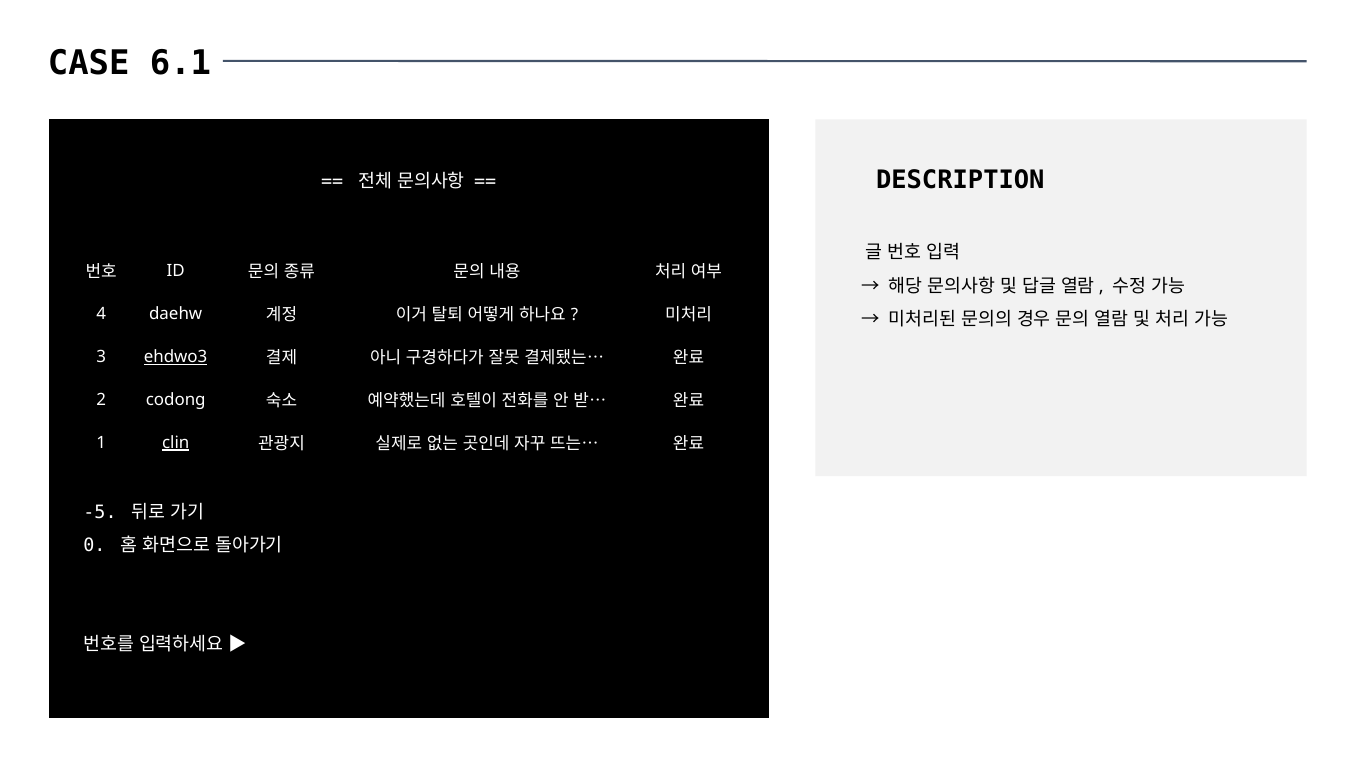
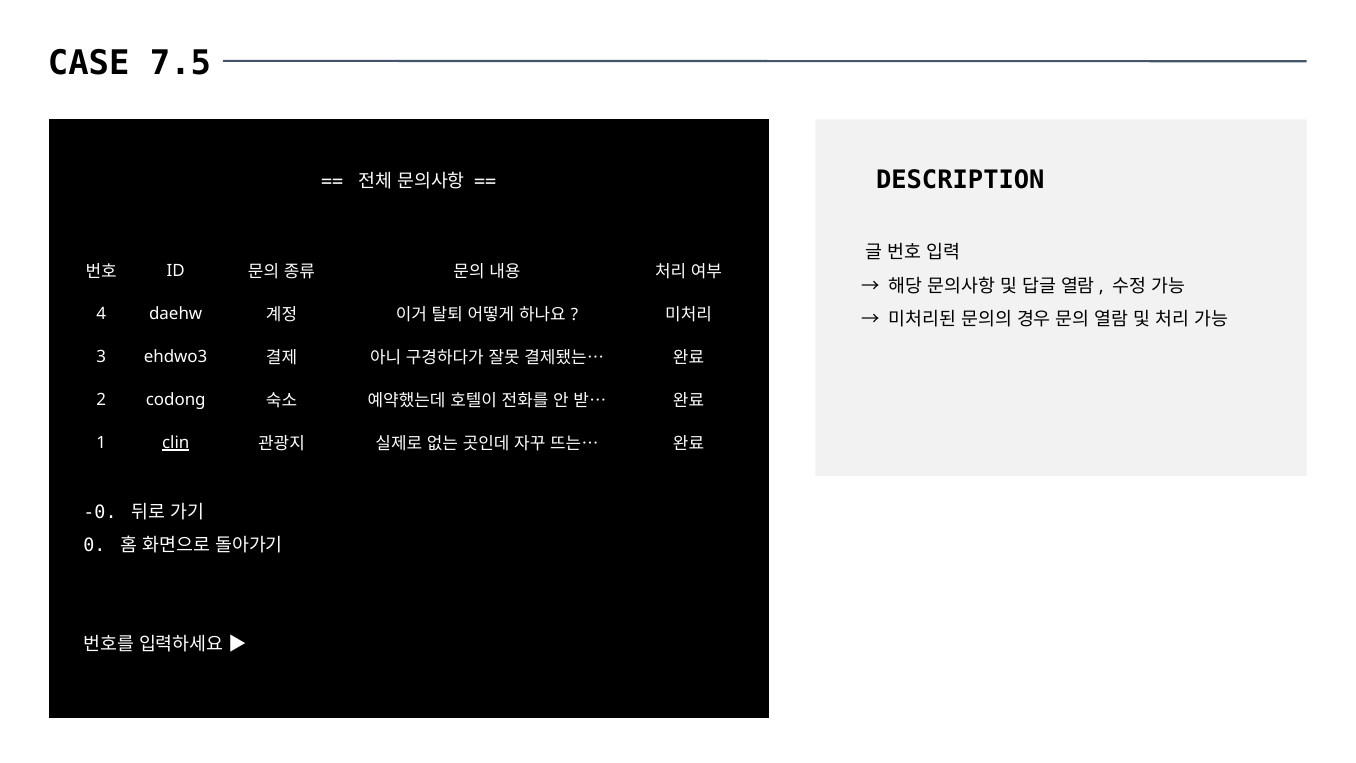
6.1: 6.1 -> 7.5 (181, 63)
ehdwo3 underline: present -> none (176, 357)
-5: -5 -> -0 (100, 512)
